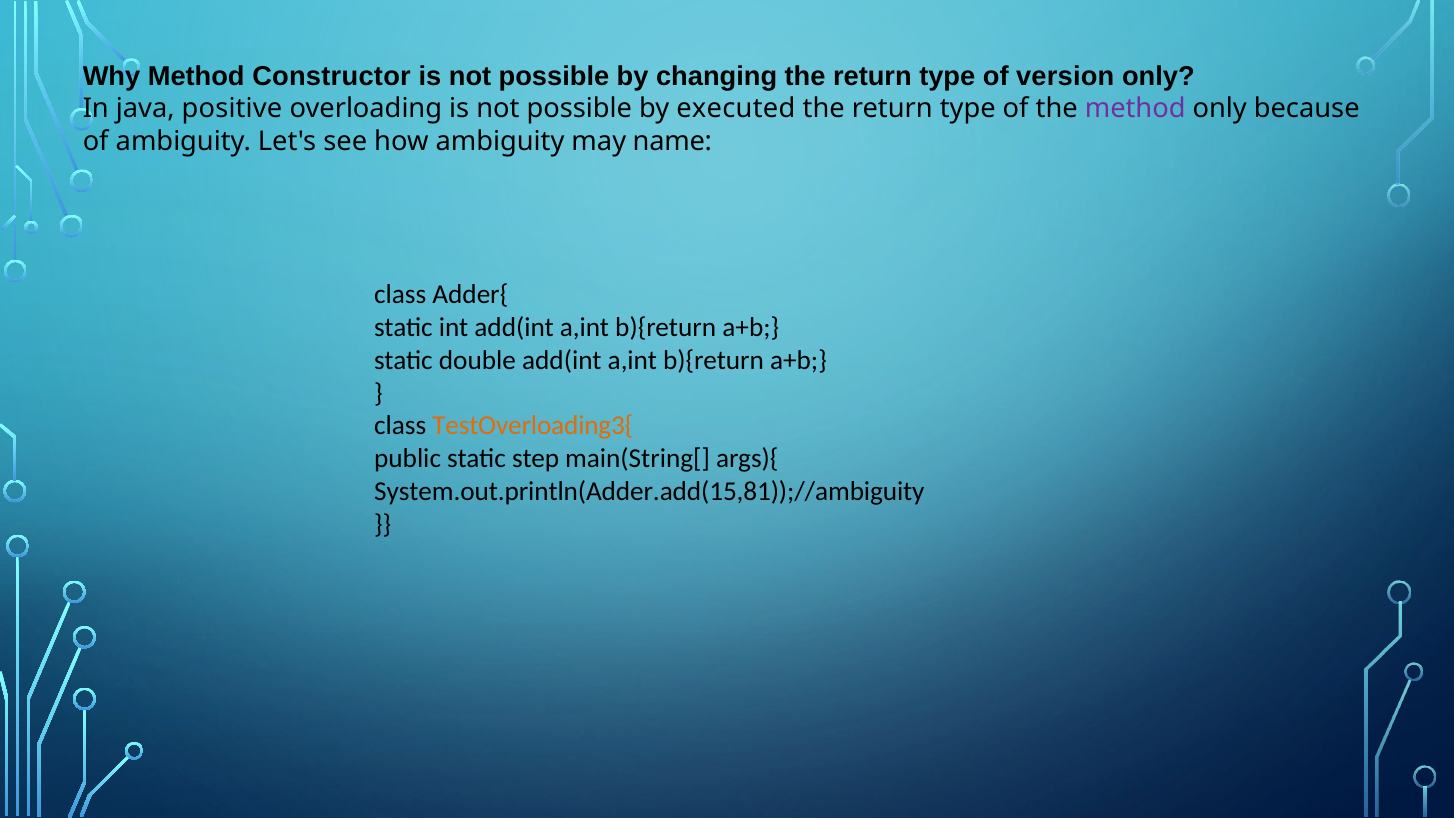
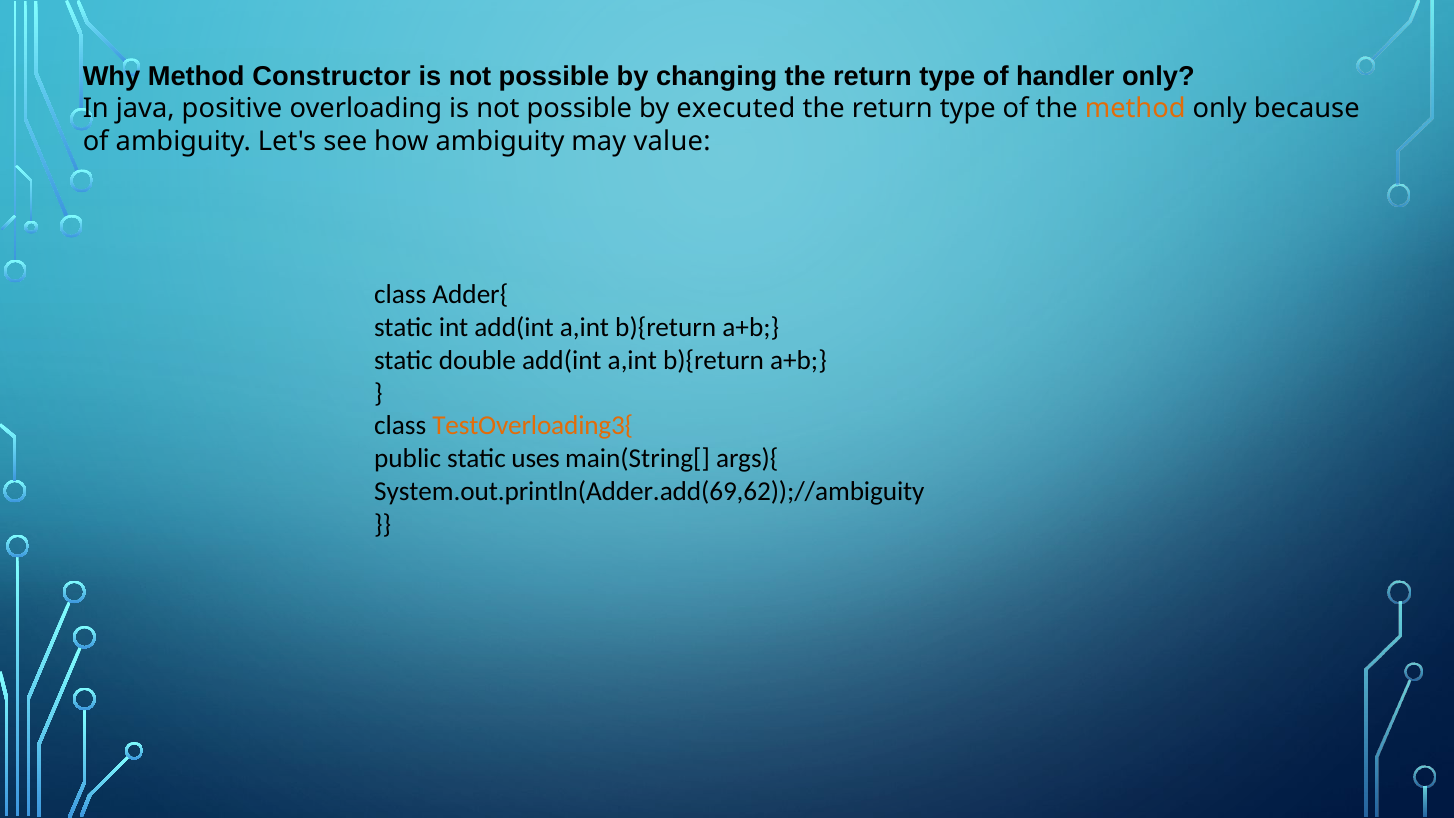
version: version -> handler (1065, 76)
method colour: purple -> orange (1135, 109)
name: name -> value (672, 141)
step: step -> uses (536, 458)
System.out.println(Adder.add(15,81));//ambiguity: System.out.println(Adder.add(15,81));//ambiguity -> System.out.println(Adder.add(69,62));//ambiguity (649, 491)
